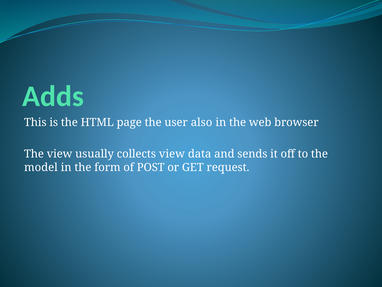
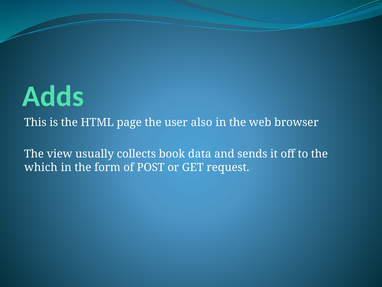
collects view: view -> book (172, 154)
model: model -> which (41, 167)
